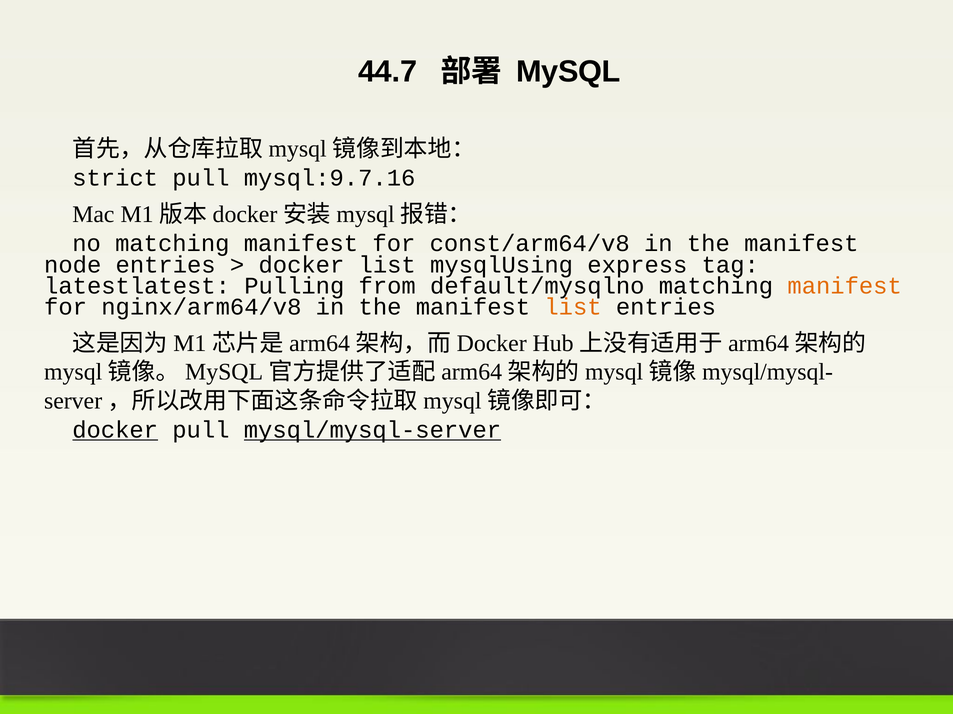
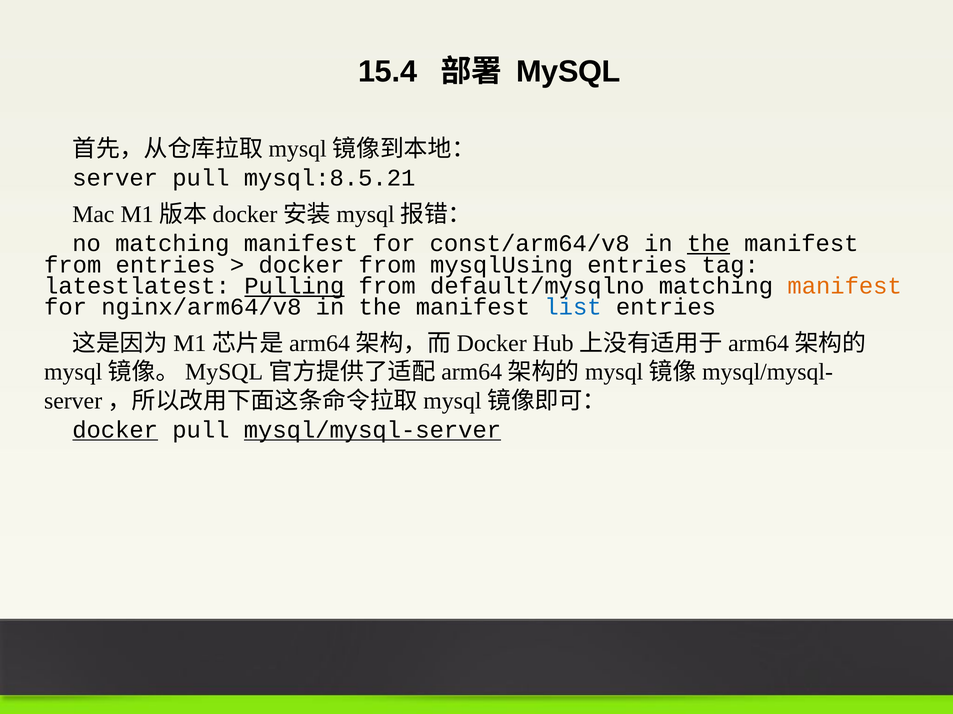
44.7: 44.7 -> 15.4 (388, 72)
strict: strict -> server (115, 178)
mysql:9.7.16: mysql:9.7.16 -> mysql:8.5.21 (330, 178)
the underline: none -> present (708, 244)
node: node -> from (73, 265)
docker list: list -> from (387, 265)
mysqlUsing express: express -> entries (637, 265)
Pulling underline: none -> present (294, 286)
list colour: orange -> blue (573, 307)
